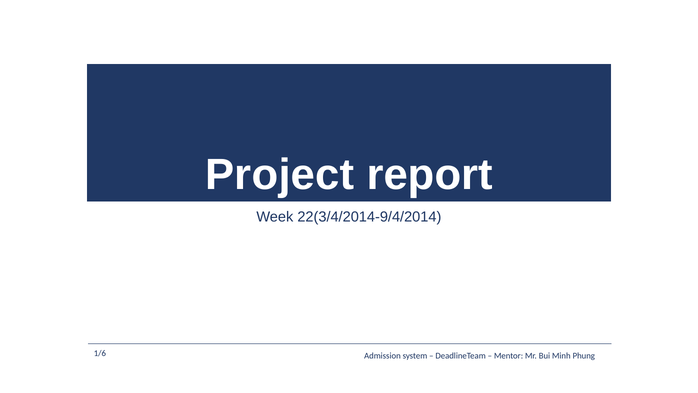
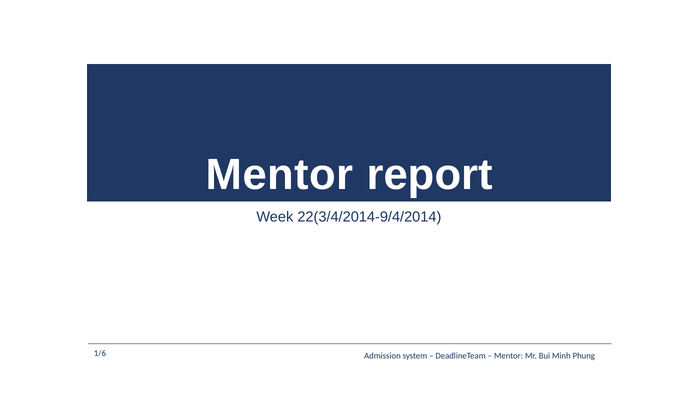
Project: Project -> Mentor (280, 174)
